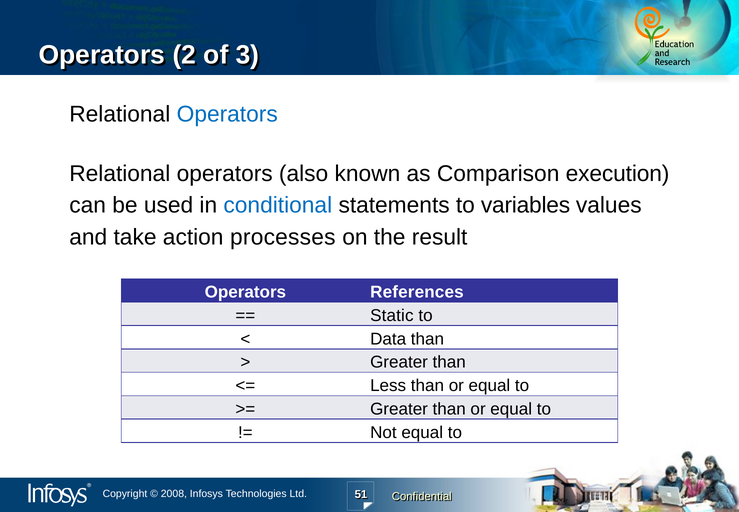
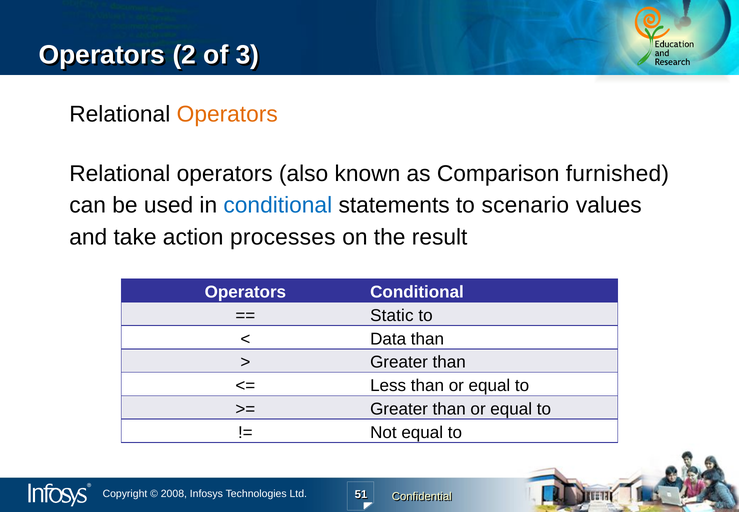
Operators colour: blue -> orange (227, 114)
execution: execution -> furnished (617, 173)
variables: variables -> scenario (525, 205)
Operators References: References -> Conditional (417, 292)
